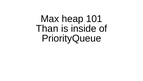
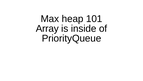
Than: Than -> Array (47, 28)
